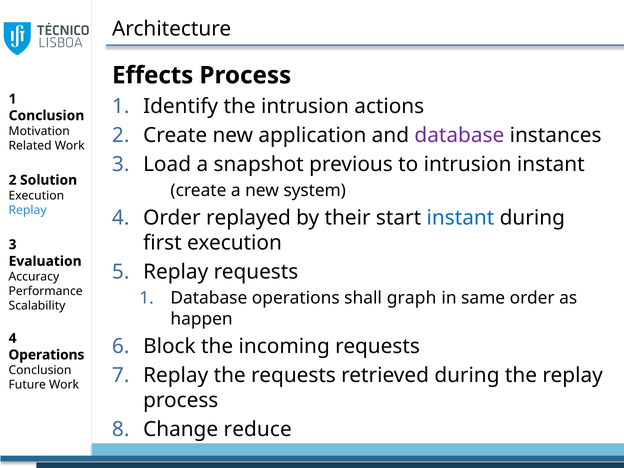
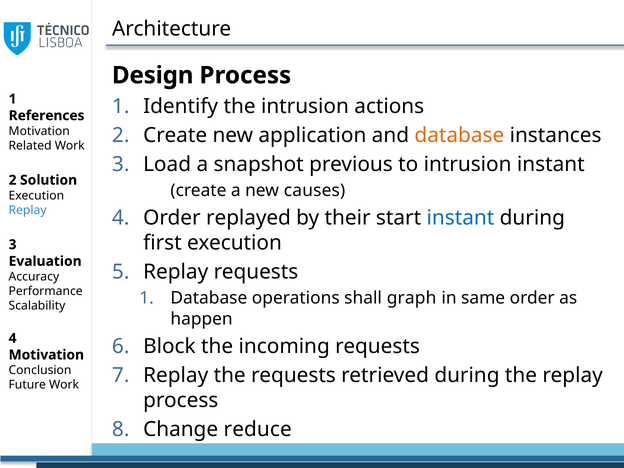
Effects: Effects -> Design (153, 75)
Conclusion: Conclusion -> References (47, 116)
database colour: purple -> orange (459, 135)
system: system -> causes (315, 191)
Operations: Operations -> Motivation (46, 355)
